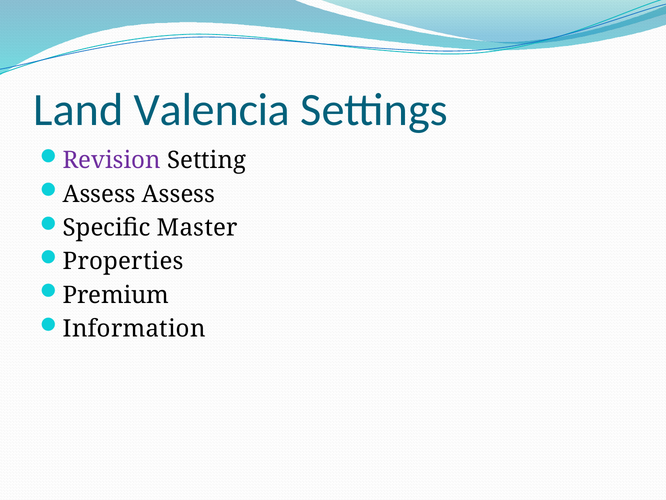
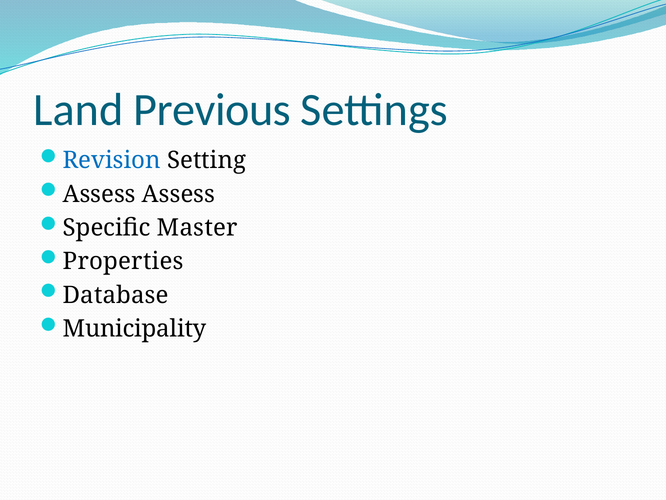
Valencia: Valencia -> Previous (212, 110)
Revision colour: purple -> blue (112, 160)
Premium: Premium -> Database (116, 295)
Information: Information -> Municipality (135, 329)
